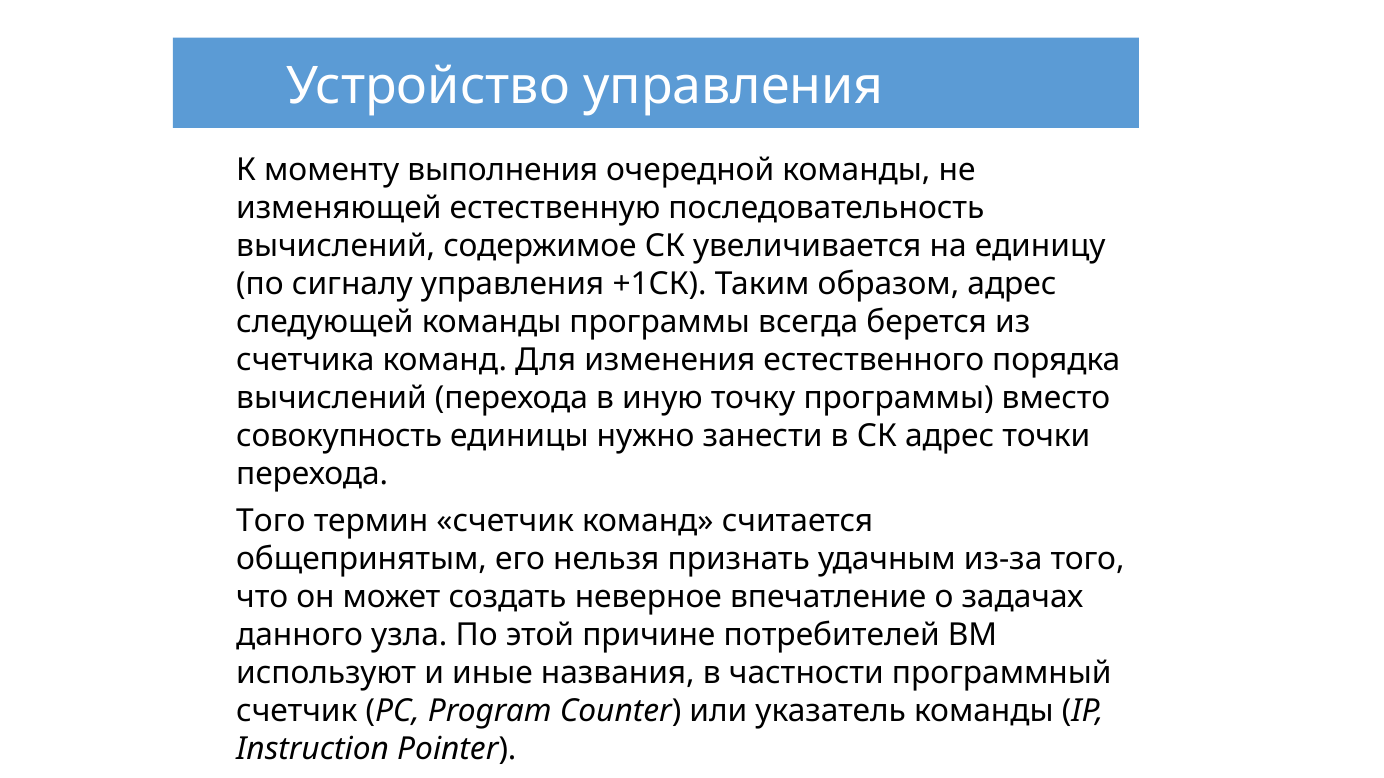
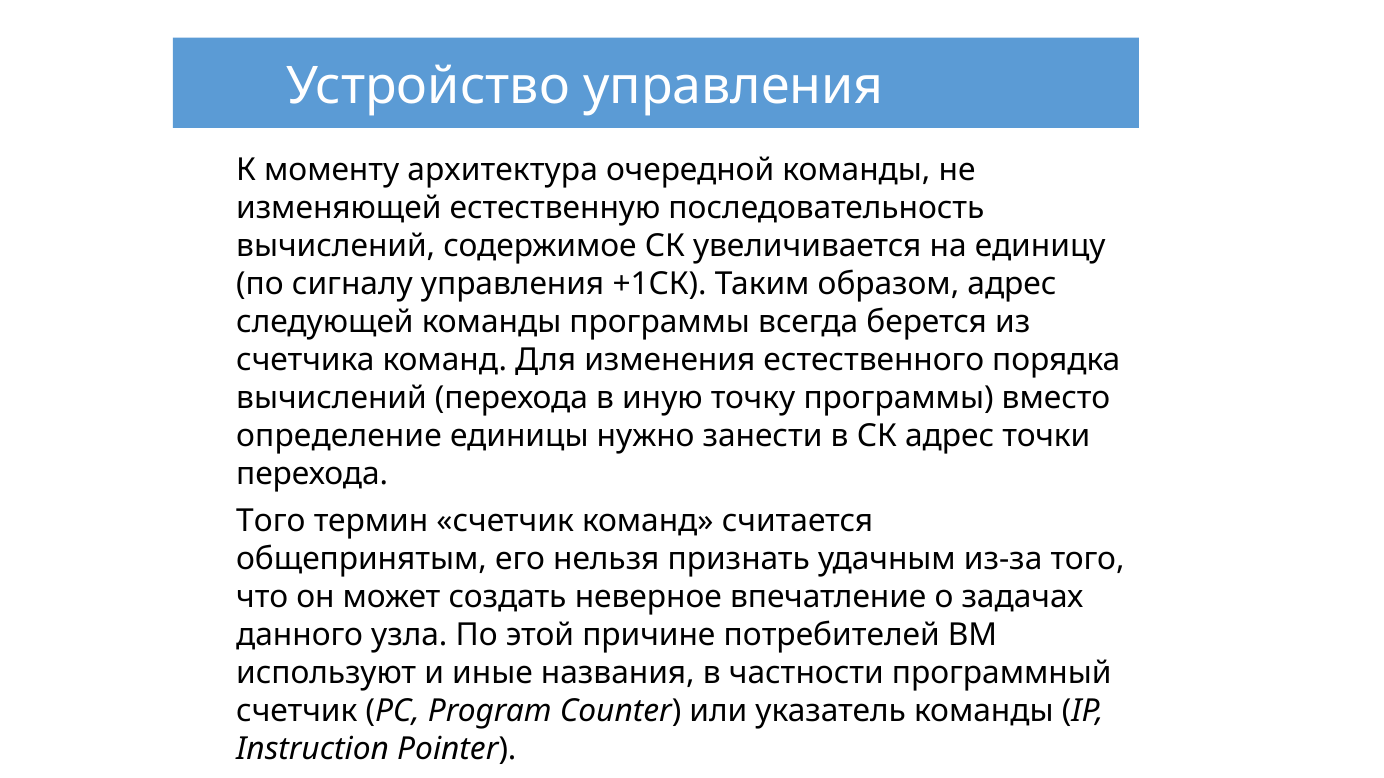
выполнения: выполнения -> архитектура (503, 170)
совокупность: совокупность -> определение (339, 437)
